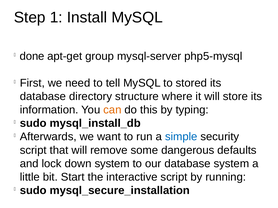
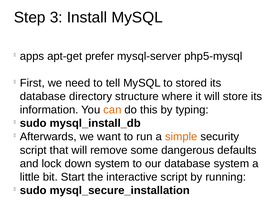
1: 1 -> 3 (56, 18)
done: done -> apps (32, 56)
group: group -> prefer (100, 56)
simple colour: blue -> orange (181, 137)
